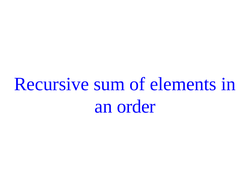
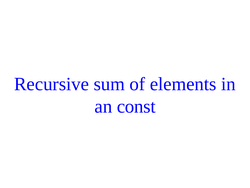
order: order -> const (136, 106)
